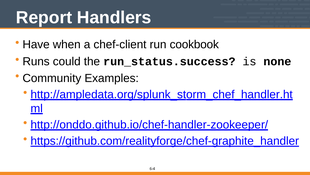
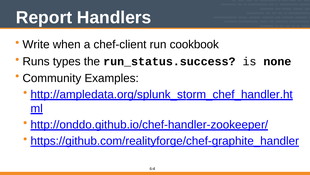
Have: Have -> Write (36, 44)
could: could -> types (67, 61)
